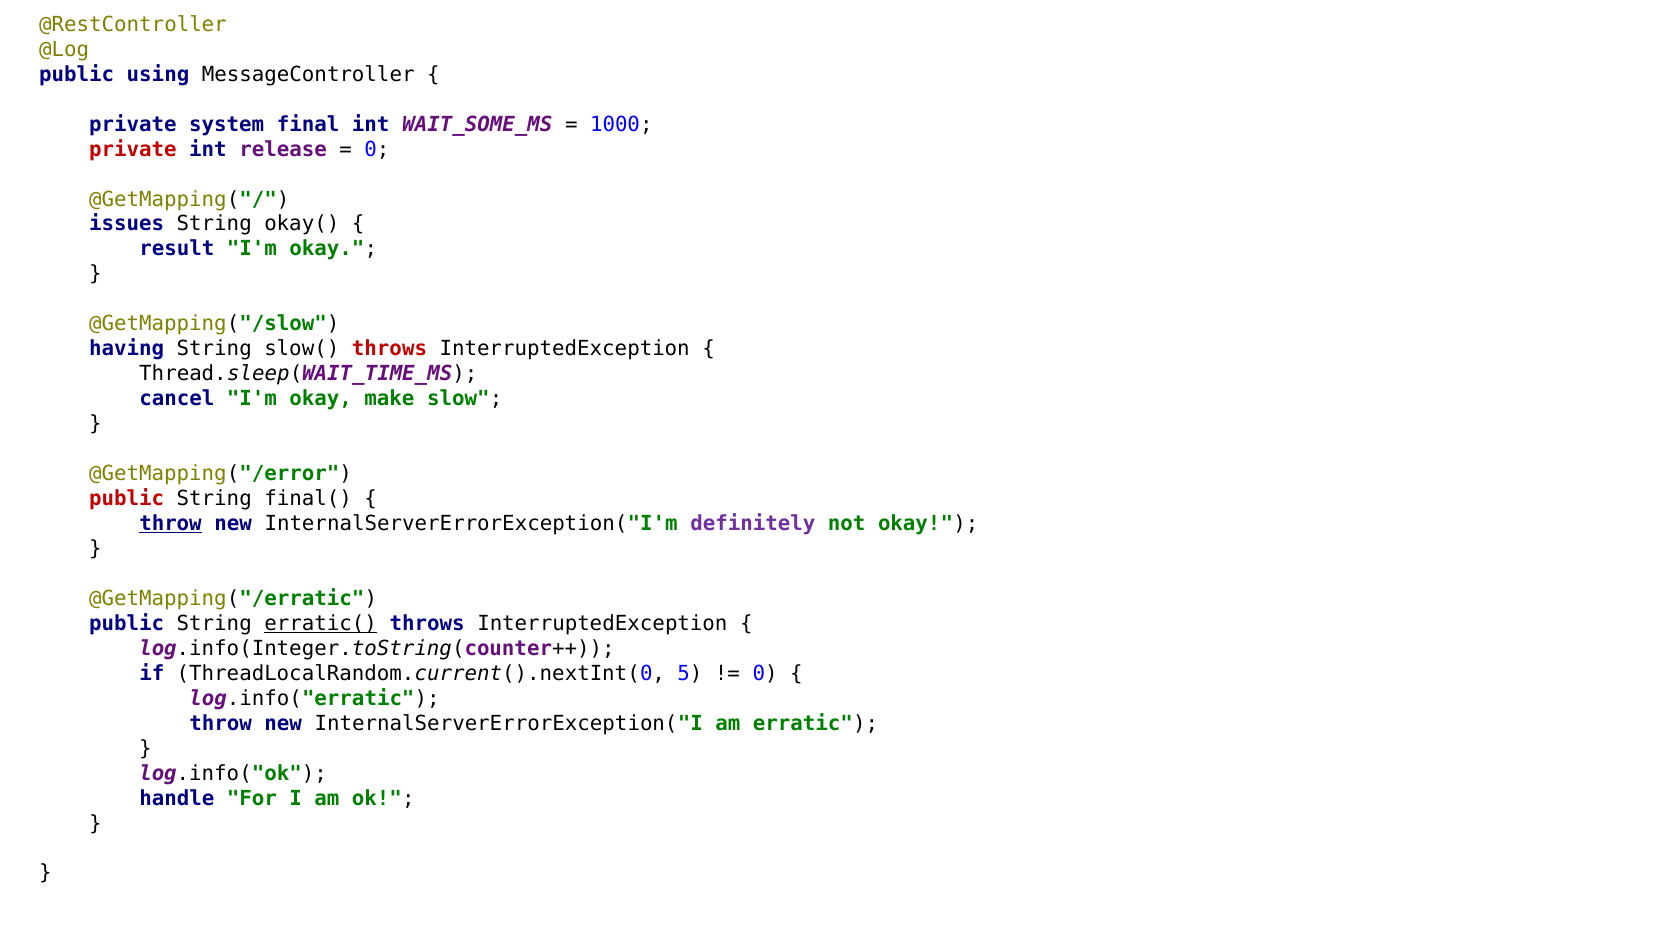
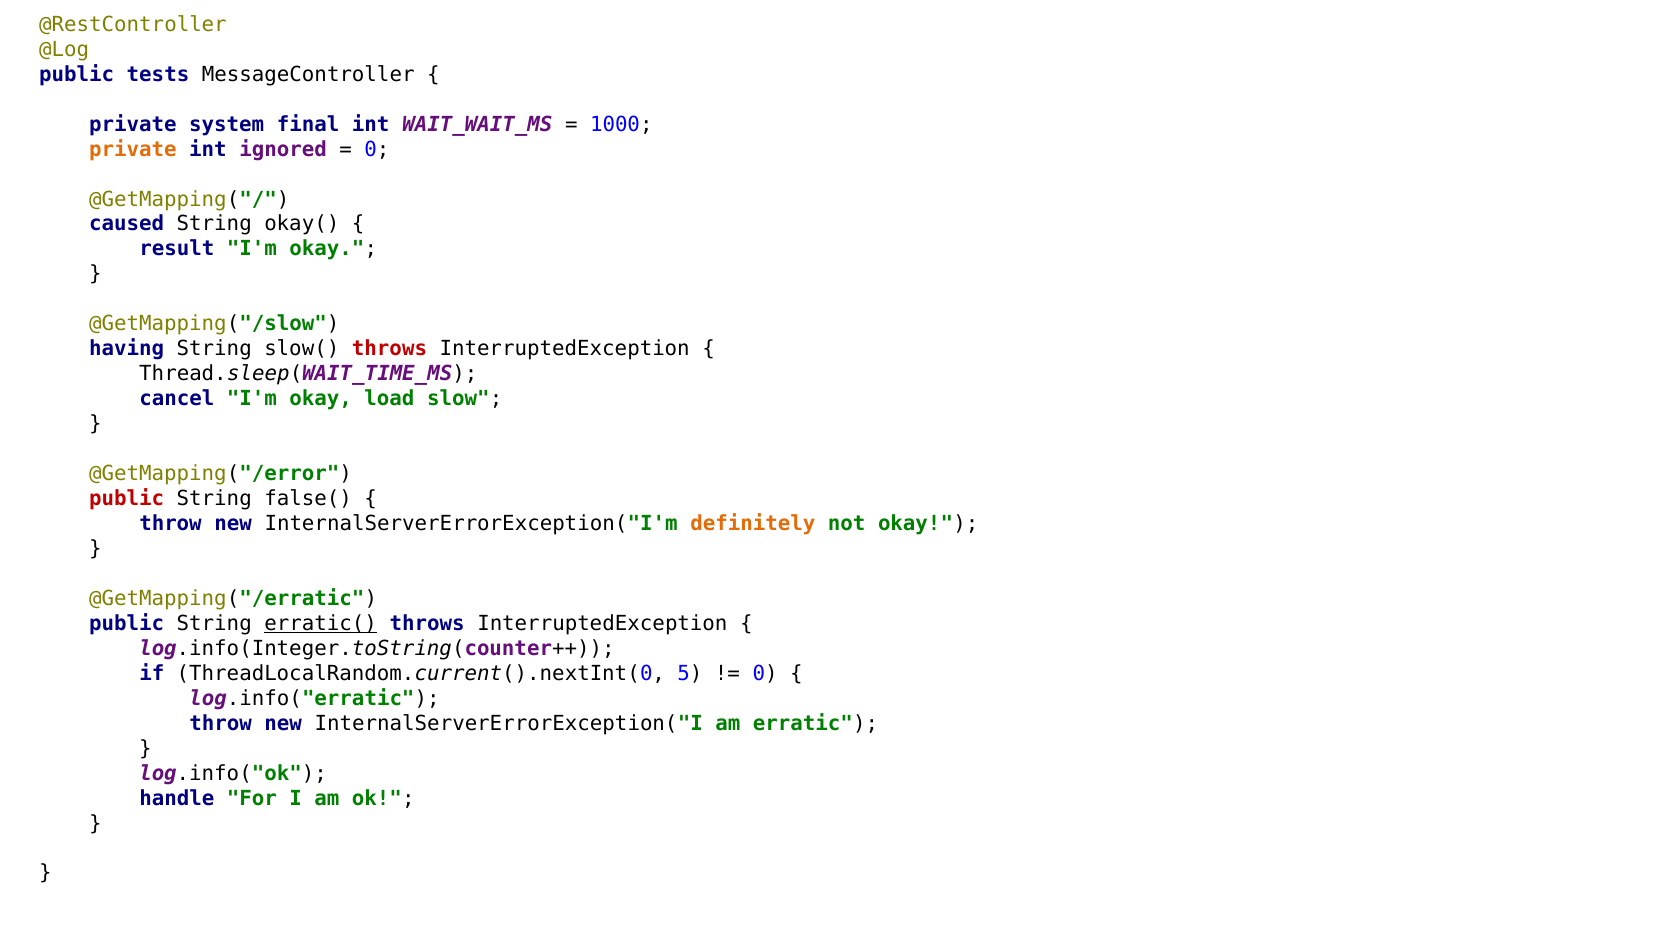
using: using -> tests (158, 74)
WAIT_SOME_MS: WAIT_SOME_MS -> WAIT_WAIT_MS (477, 124)
private colour: red -> orange (133, 149)
release: release -> ignored (283, 149)
issues: issues -> caused (127, 224)
make: make -> load (389, 399)
final(: final( -> false( (308, 499)
throw underline: present -> none (171, 524)
definitely colour: purple -> orange (753, 524)
